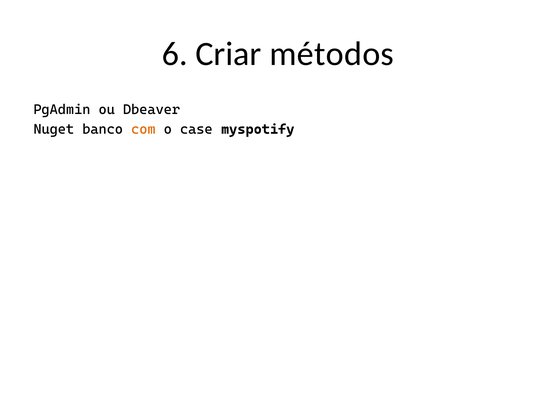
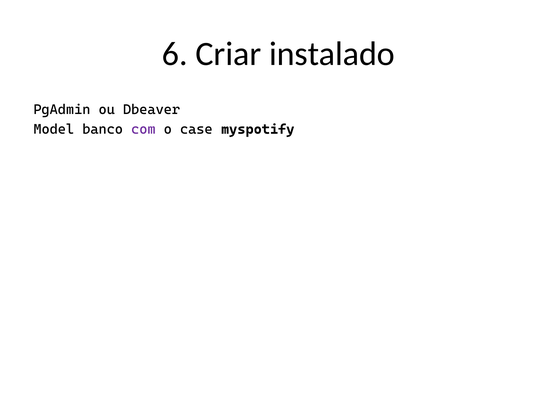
métodos: métodos -> instalado (332, 54)
Nuget: Nuget -> Model (54, 129)
com colour: orange -> purple (143, 129)
